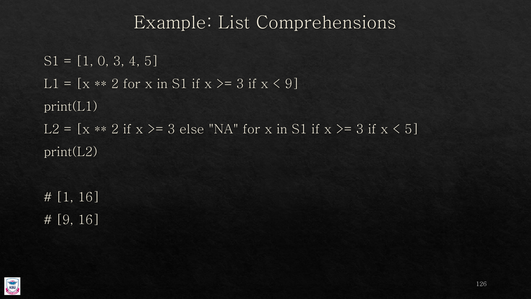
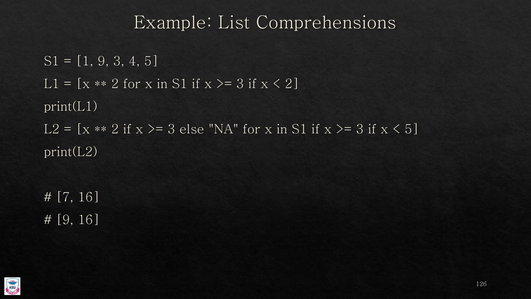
1 0: 0 -> 9 (103, 61)
9: 9 -> 2 (292, 84)
1: 1 -> 7 (65, 197)
